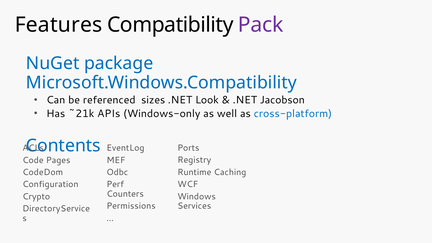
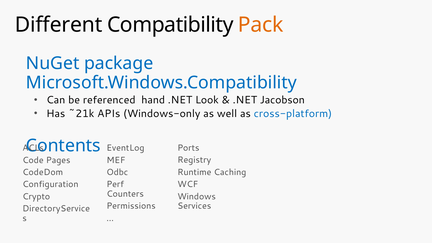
Features: Features -> Different (59, 25)
Pack colour: purple -> orange (261, 25)
sizes: sizes -> hand (153, 100)
